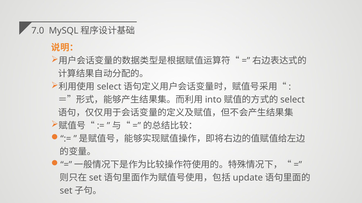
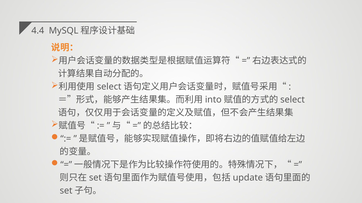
7.0: 7.0 -> 4.4 (38, 31)
